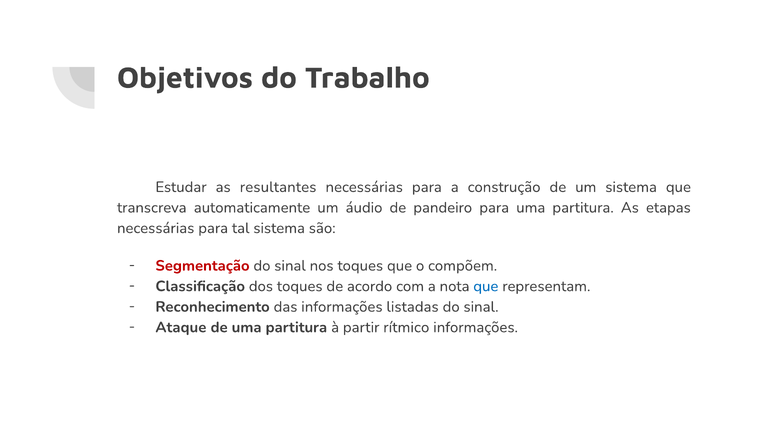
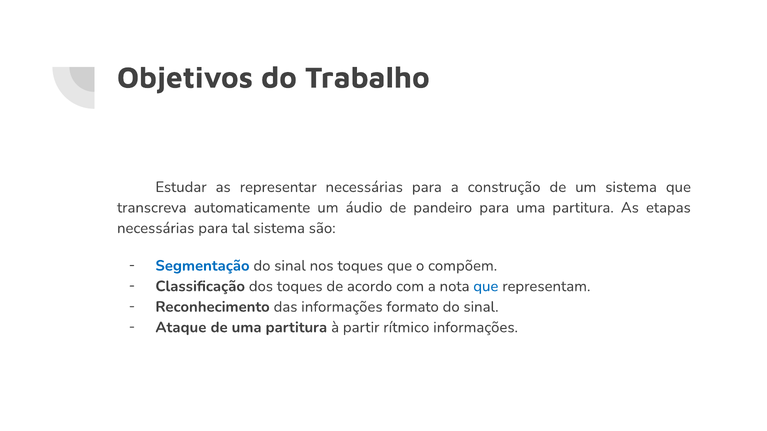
resultantes: resultantes -> representar (278, 187)
Segmentação colour: red -> blue (202, 266)
listadas: listadas -> formato (413, 307)
